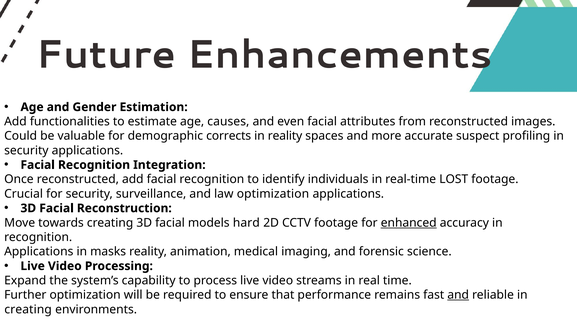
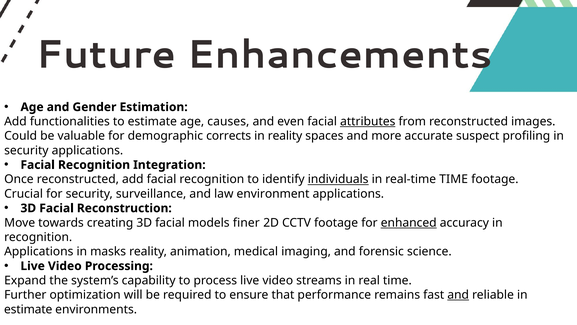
attributes underline: none -> present (368, 121)
individuals underline: none -> present (338, 179)
real-time LOST: LOST -> TIME (454, 179)
law optimization: optimization -> environment (273, 194)
hard: hard -> finer (246, 222)
creating: creating -> estimate (28, 309)
